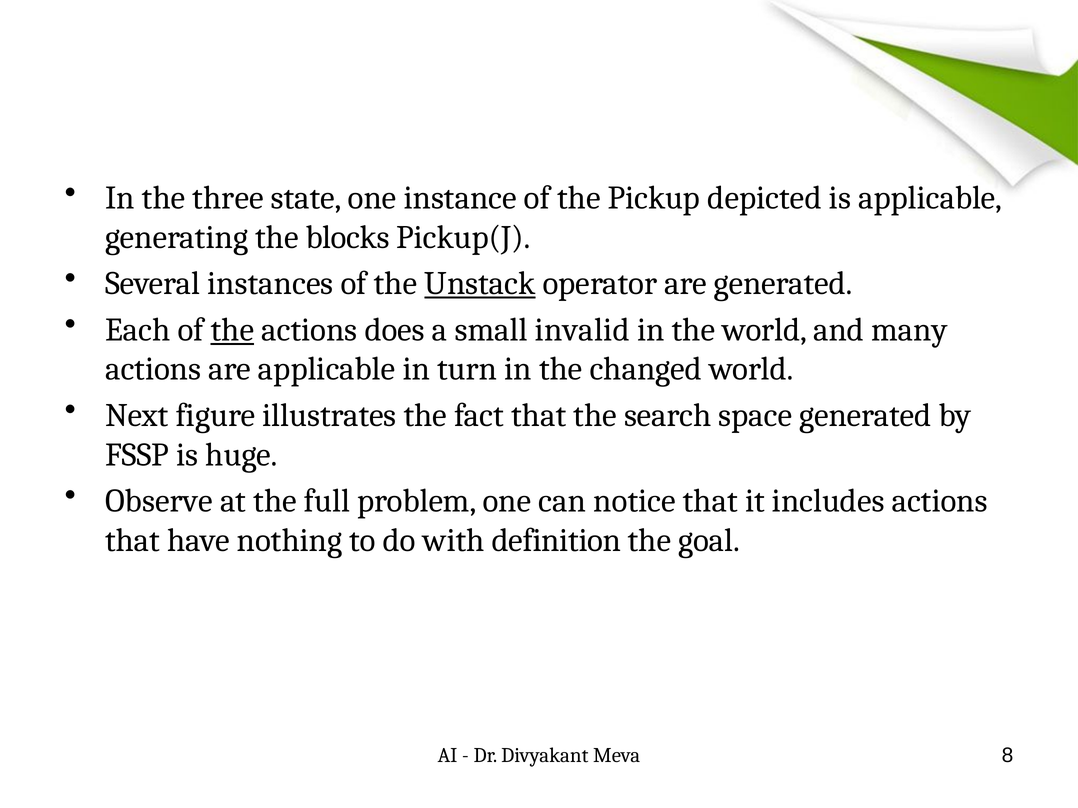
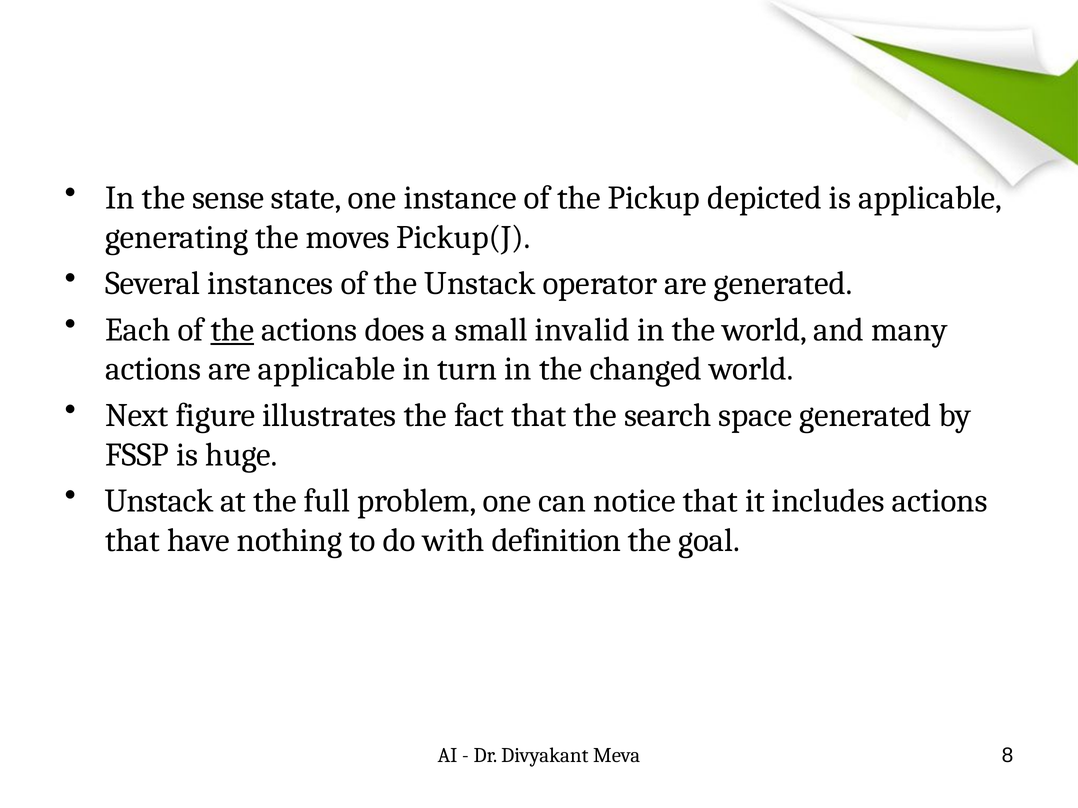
three: three -> sense (228, 198)
blocks: blocks -> moves (348, 238)
Unstack underline: present -> none (480, 284)
Observe: Observe -> Unstack (159, 501)
